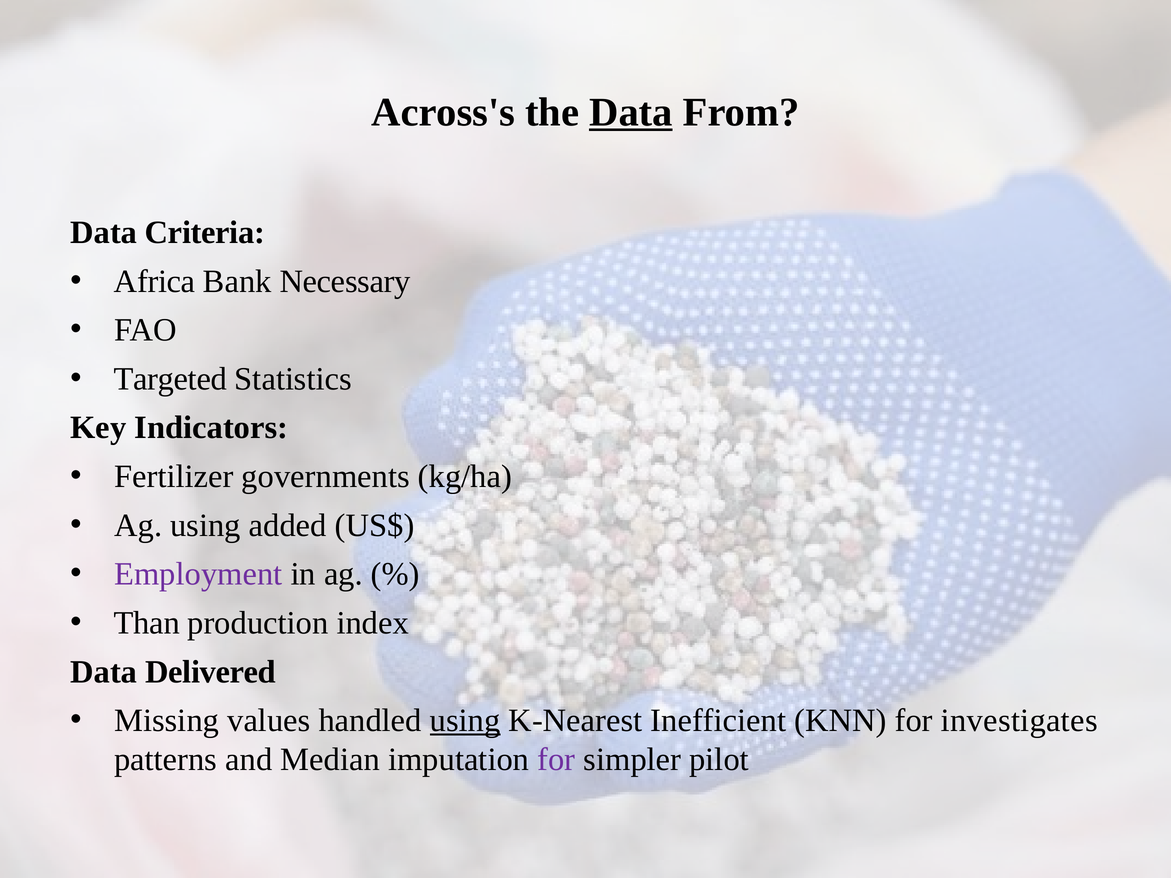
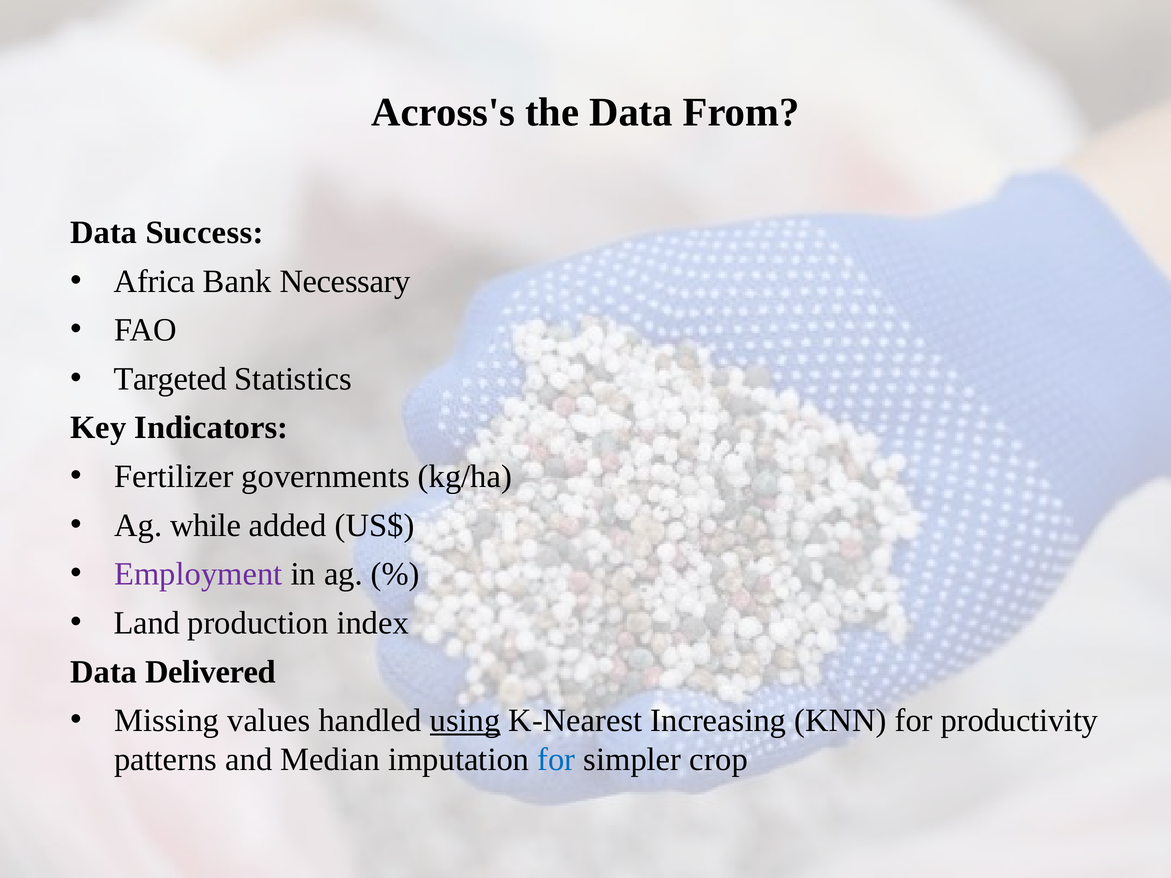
Data underline: present -> none (631, 112)
Criteria: Criteria -> Success (205, 233)
Ag using: using -> while (206, 526)
Than: Than -> Land (147, 623)
Inefficient: Inefficient -> Increasing (718, 721)
investigates: investigates -> productivity (1019, 721)
for colour: purple -> blue (556, 760)
pilot: pilot -> crop (719, 760)
